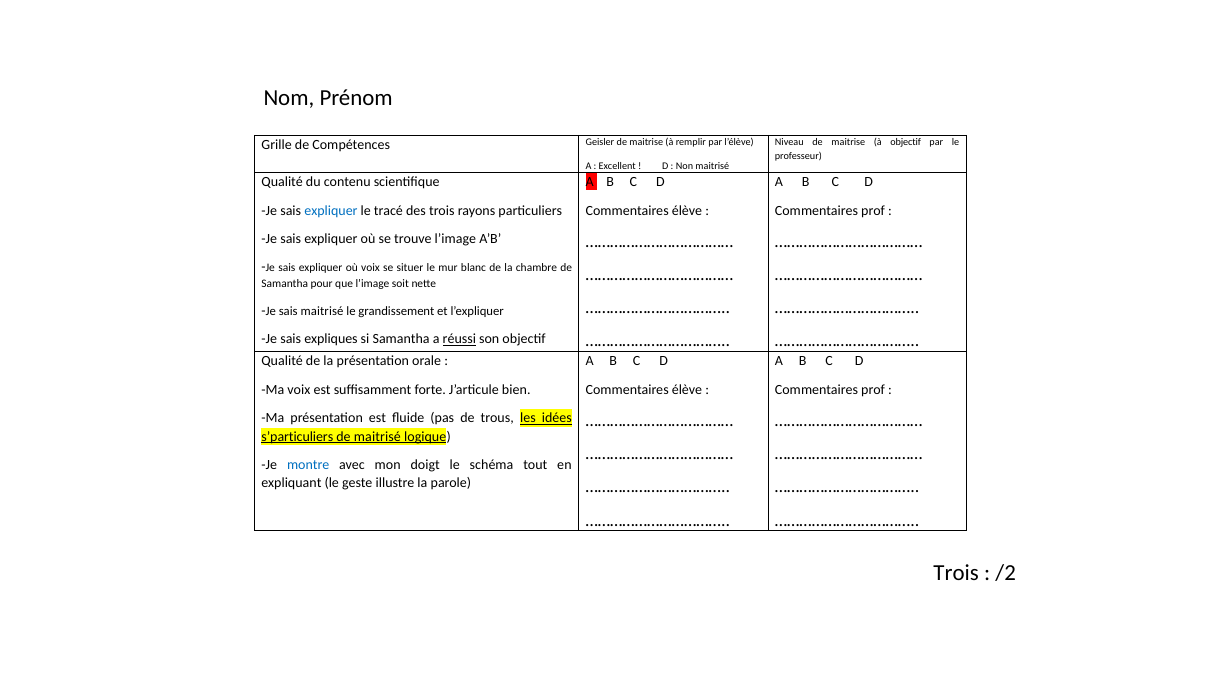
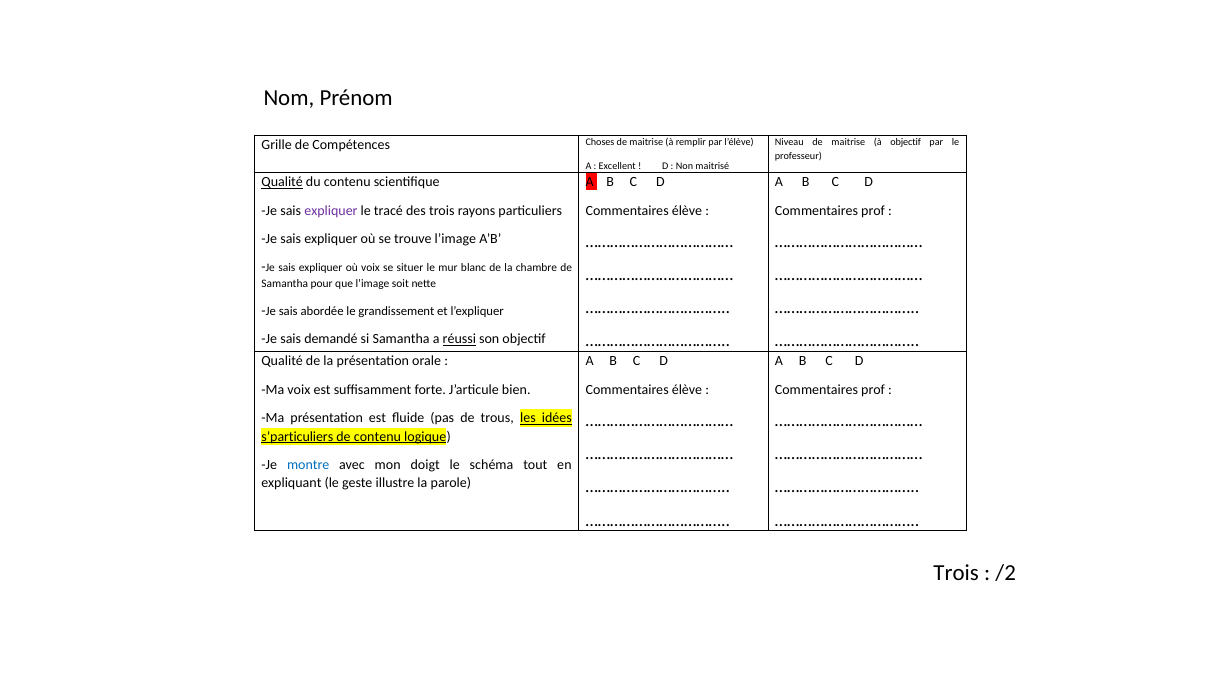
Geisler: Geisler -> Choses (600, 143)
Qualité underline: none -> present (282, 182)
expliquer colour: blue -> purple (331, 210)
sais maitrisé: maitrisé -> abordée (322, 311)
expliques: expliques -> demandé (331, 339)
de maitrisé: maitrisé -> contenu (377, 436)
